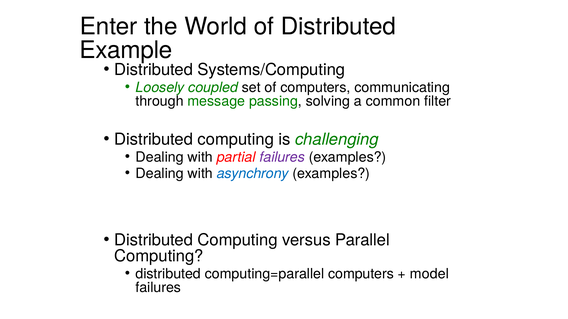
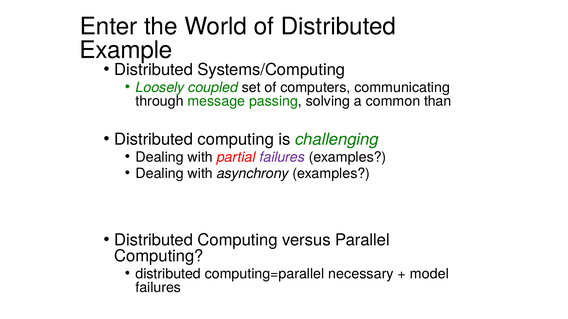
filter: filter -> than (438, 101)
asynchrony colour: blue -> black (253, 174)
computing=parallel computers: computers -> necessary (361, 274)
